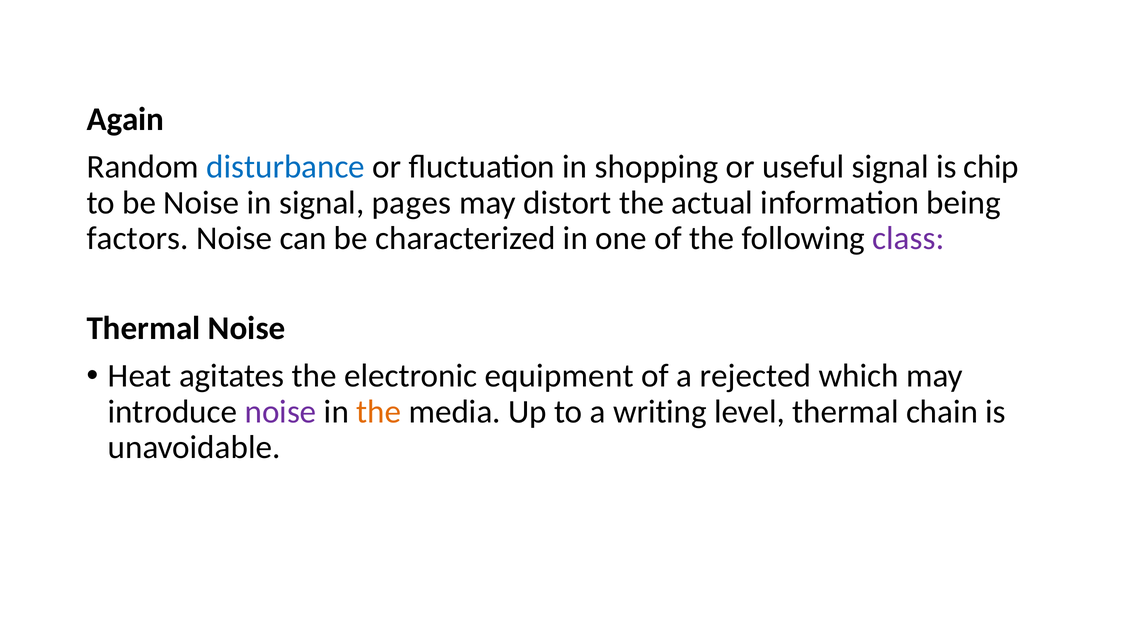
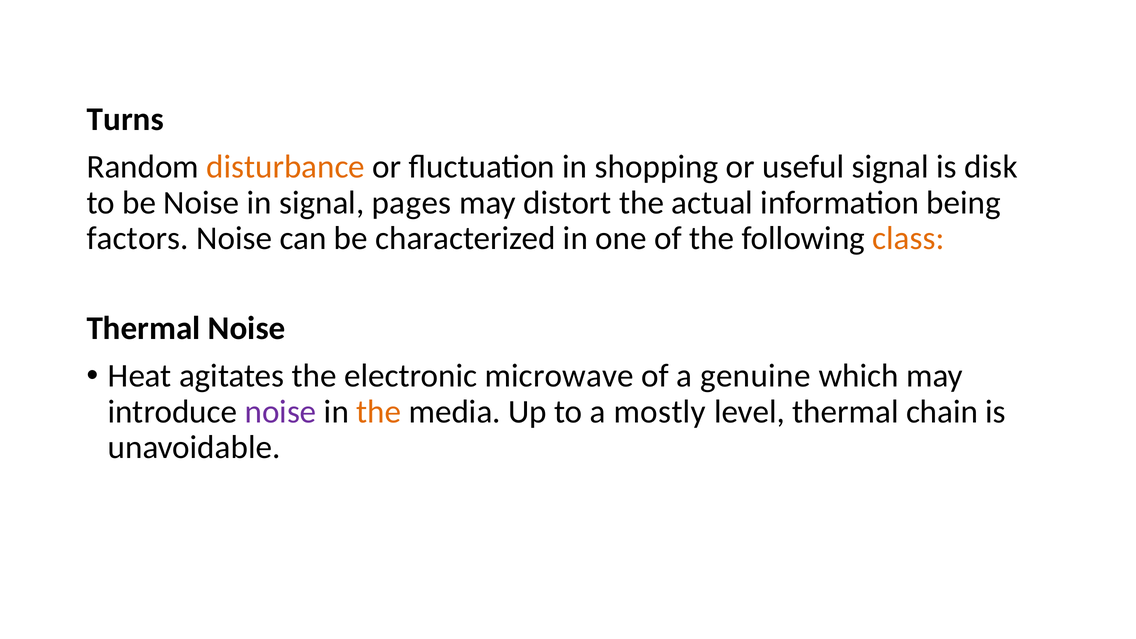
Again: Again -> Turns (125, 119)
disturbance colour: blue -> orange (286, 167)
chip: chip -> disk (991, 167)
class colour: purple -> orange (909, 238)
equipment: equipment -> microwave (559, 376)
rejected: rejected -> genuine (755, 376)
writing: writing -> mostly (660, 412)
